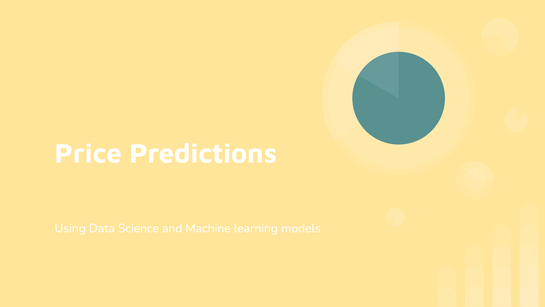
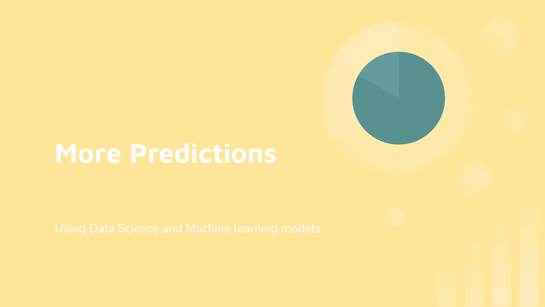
Price: Price -> More (88, 153)
